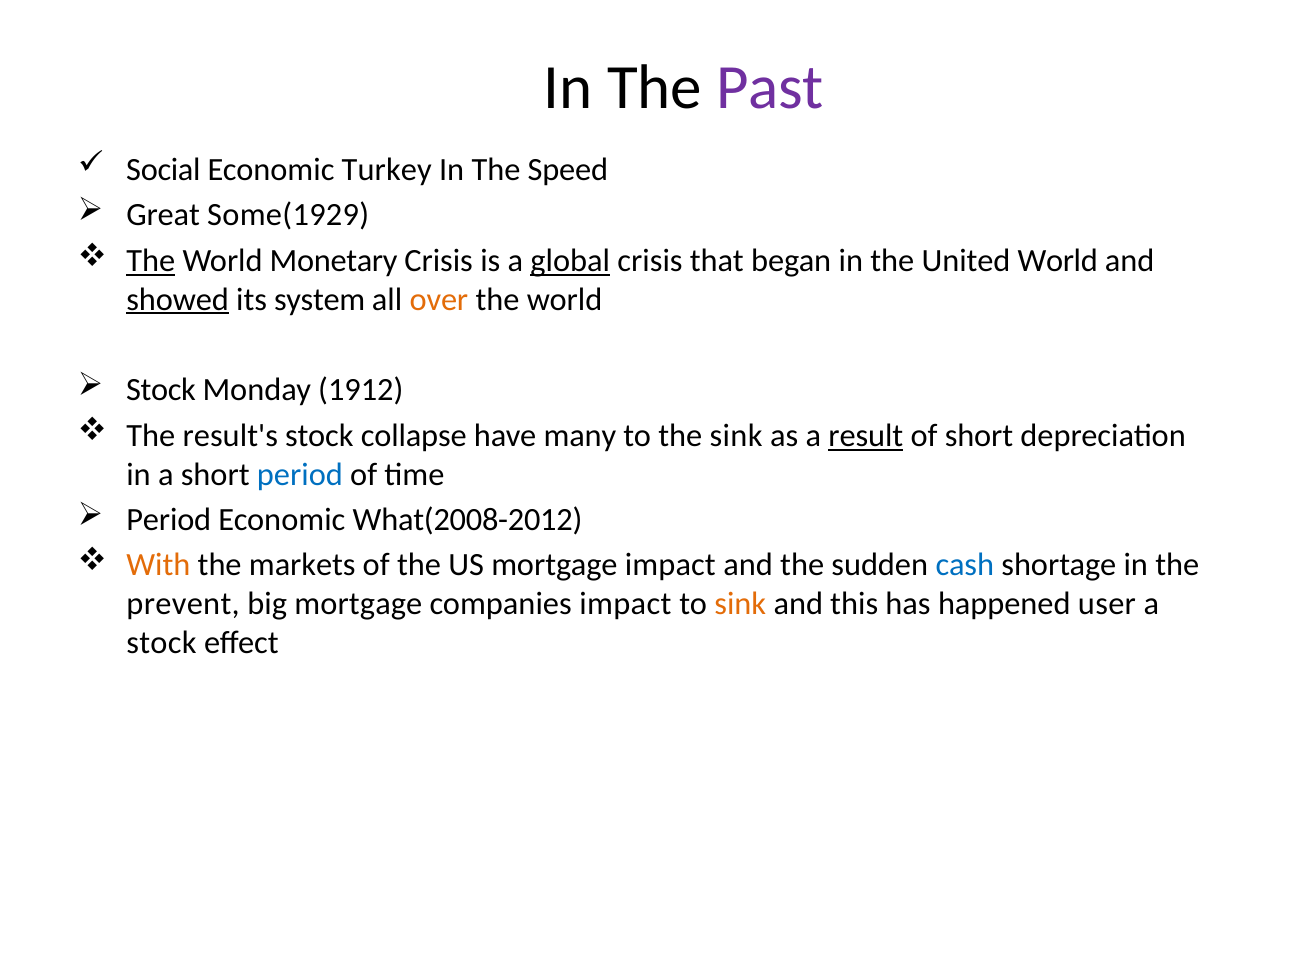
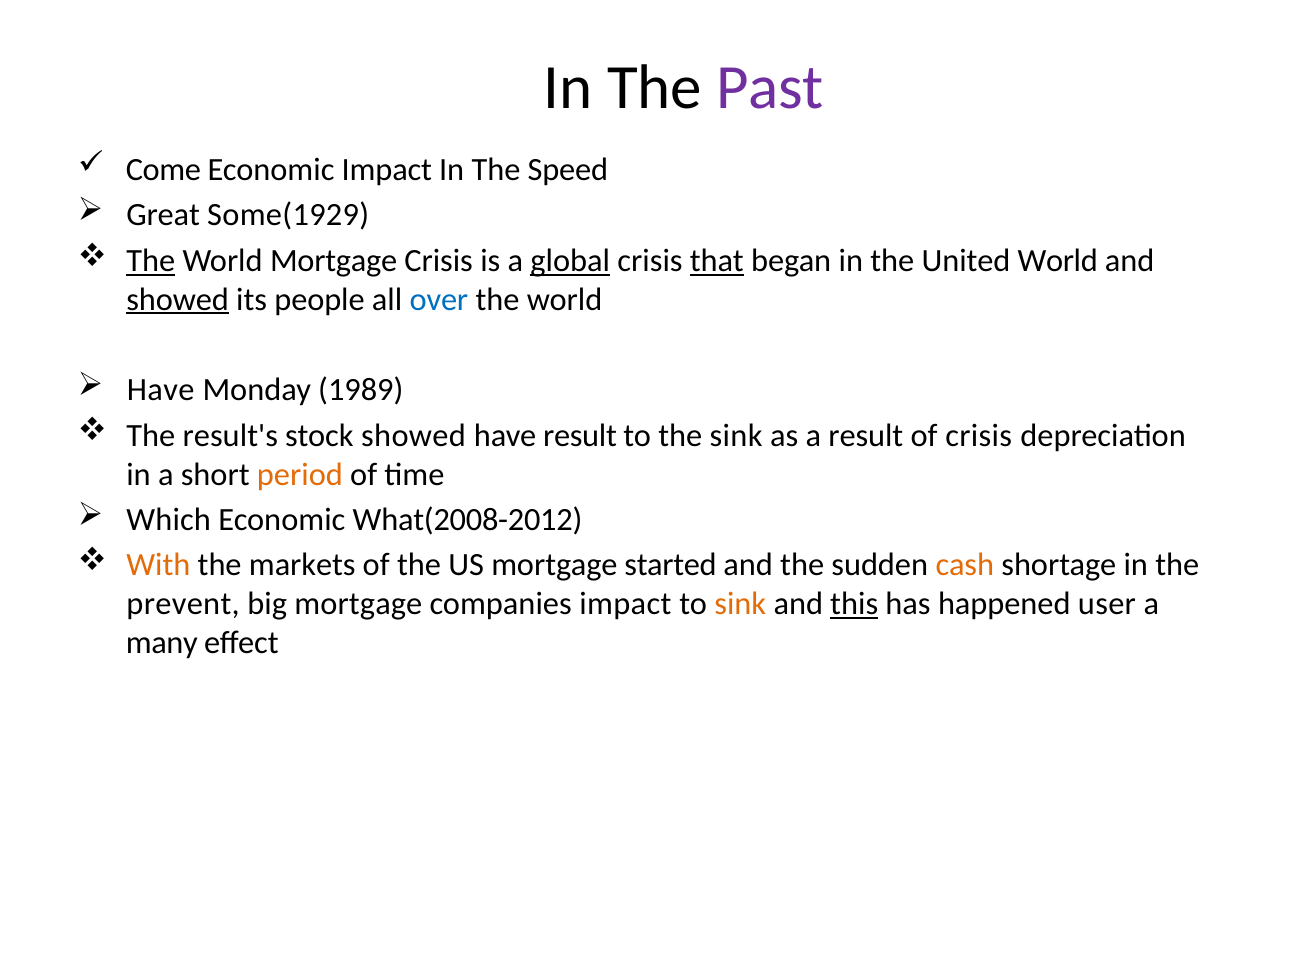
Social: Social -> Come (163, 170)
Economic Turkey: Turkey -> Impact (387, 170)
World Monetary: Monetary -> Mortgage (334, 261)
that underline: none -> present (717, 261)
system: system -> people (320, 300)
over colour: orange -> blue (439, 300)
Stock: Stock -> Have (161, 390)
1912: 1912 -> 1989 (361, 390)
stock collapse: collapse -> showed (414, 436)
have many: many -> result (580, 436)
result underline: present -> none (866, 436)
of short: short -> crisis (979, 436)
period colour: blue -> orange (300, 474)
Period: Period -> Which (169, 520)
mortgage impact: impact -> started (671, 565)
cash colour: blue -> orange (965, 565)
this underline: none -> present (854, 604)
stock: stock -> many (162, 643)
